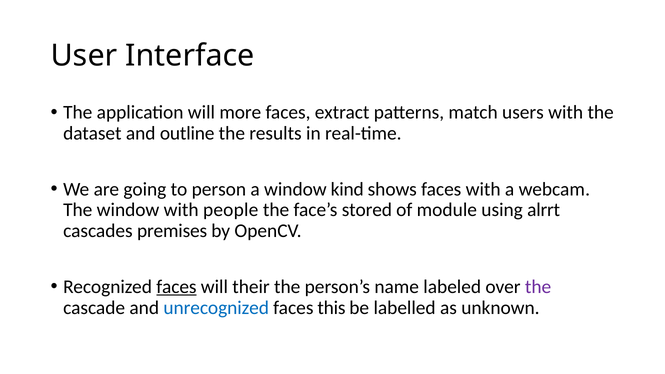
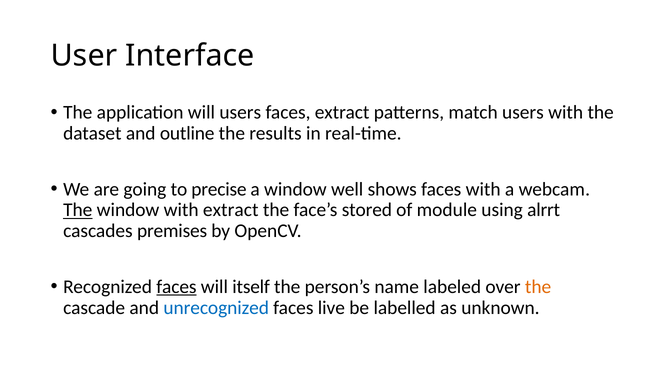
will more: more -> users (240, 112)
person: person -> precise (219, 189)
kind: kind -> well (347, 189)
The underline: none -> present (78, 210)
with people: people -> extract (231, 210)
their: their -> itself (251, 287)
the colour: purple -> orange (538, 287)
this: this -> live (331, 308)
